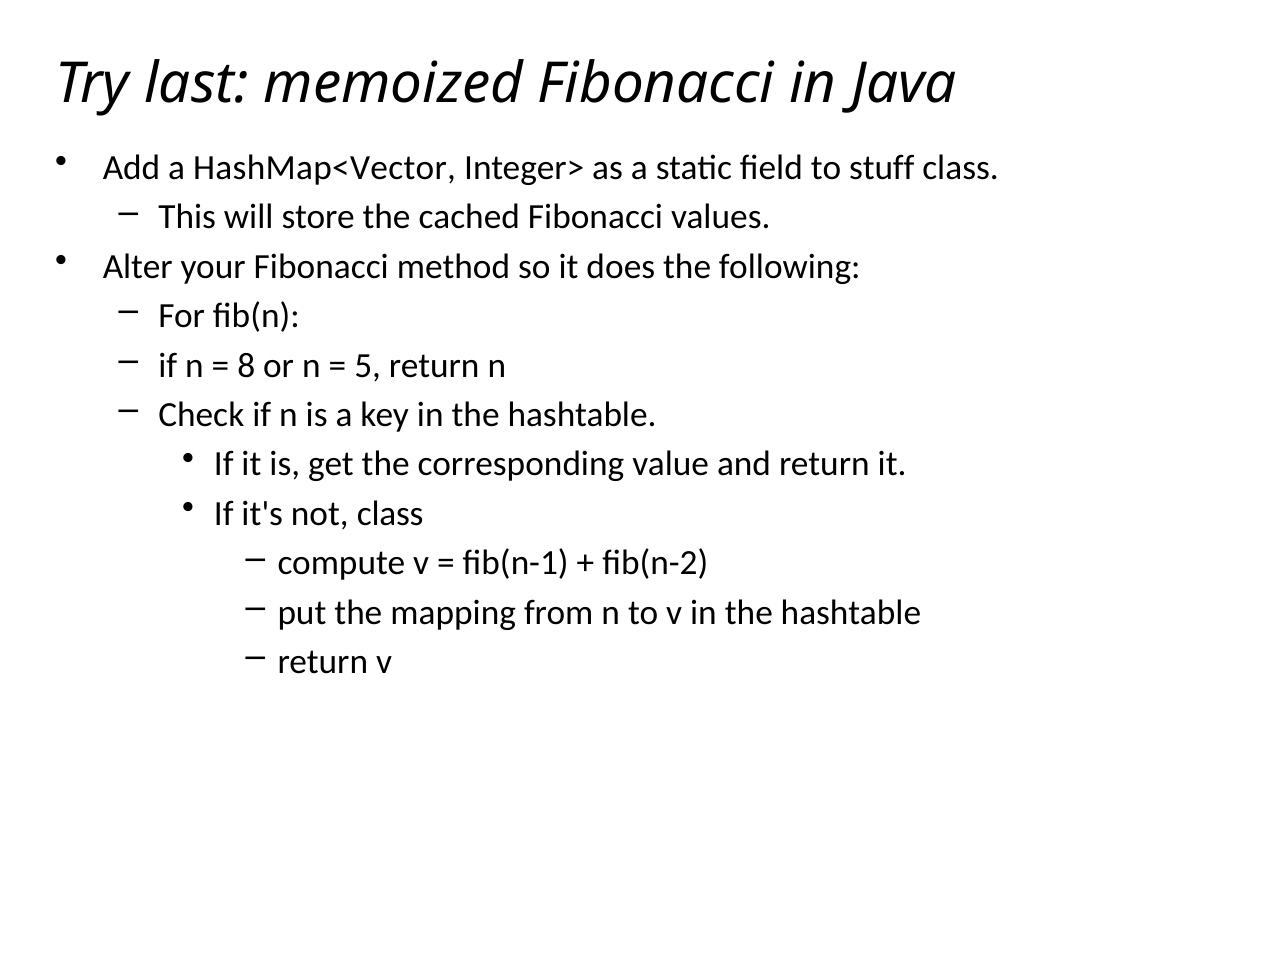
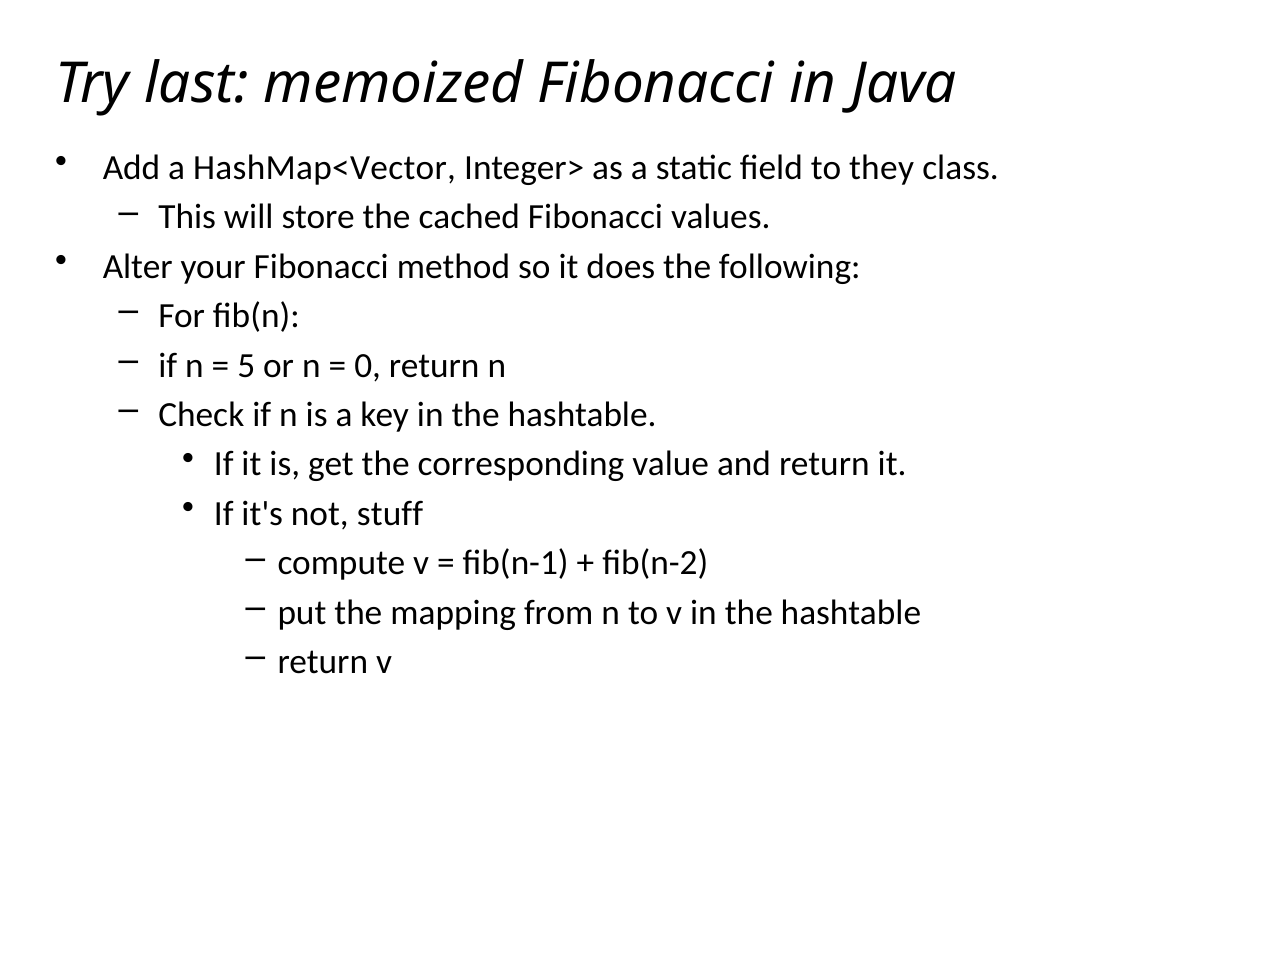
stuff: stuff -> they (882, 168)
8: 8 -> 5 (246, 365)
5: 5 -> 0 (368, 365)
not class: class -> stuff (390, 514)
